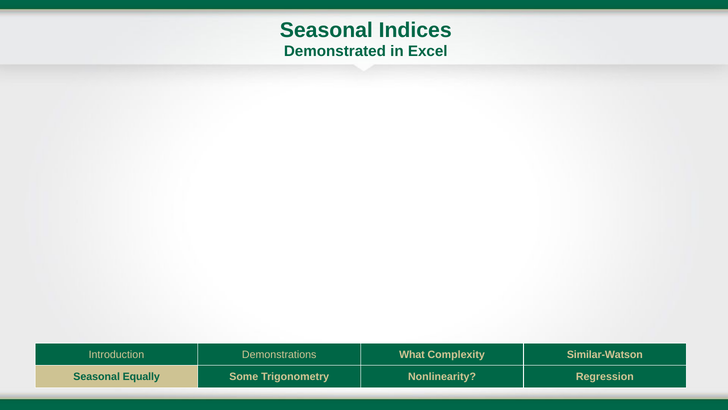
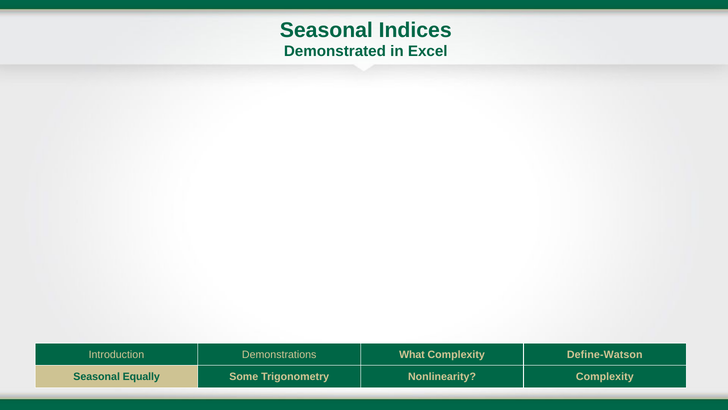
Similar-Watson: Similar-Watson -> Define-Watson (605, 354)
Nonlinearity Regression: Regression -> Complexity (605, 376)
